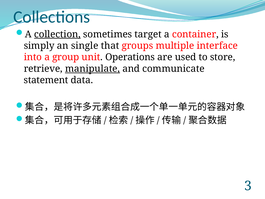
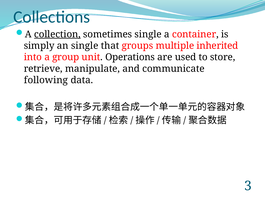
sometimes target: target -> single (148, 34)
interface: interface -> inherited (217, 46)
manipulate underline: present -> none (92, 69)
statement: statement -> following (46, 80)
